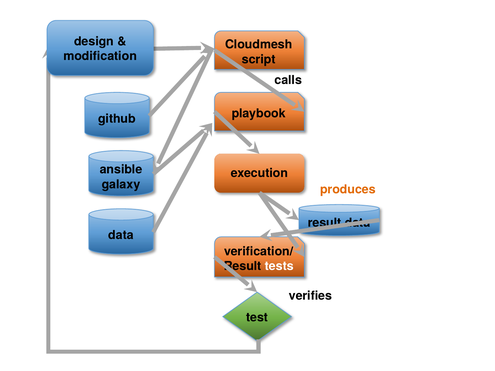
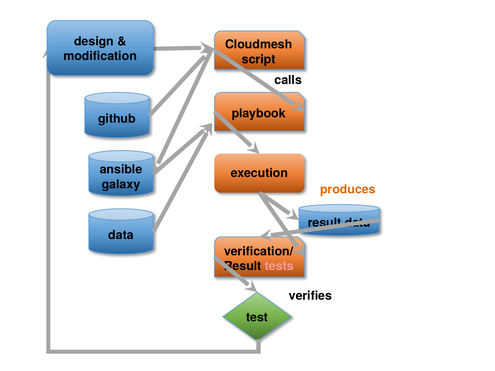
tests colour: white -> pink (279, 266)
